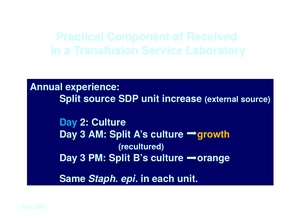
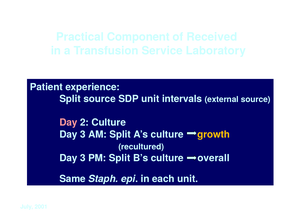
Annual: Annual -> Patient (46, 87)
increase: increase -> intervals (182, 98)
Day colour: light blue -> pink (68, 122)
orange: orange -> overall (214, 157)
